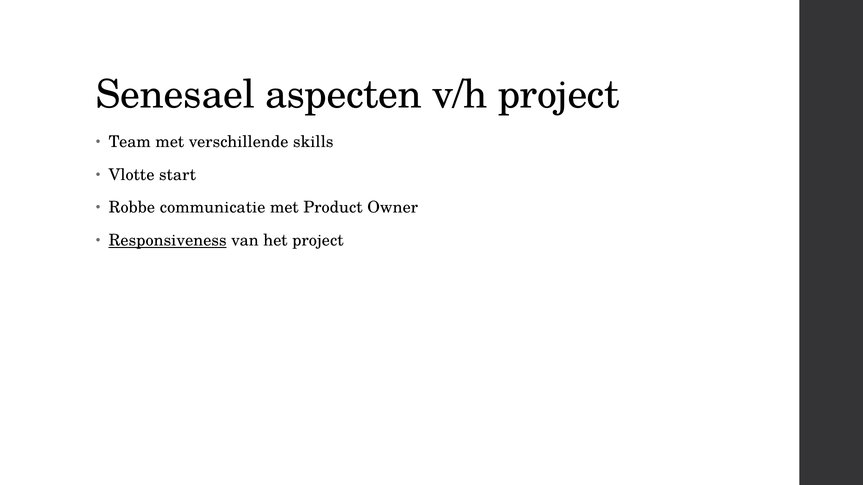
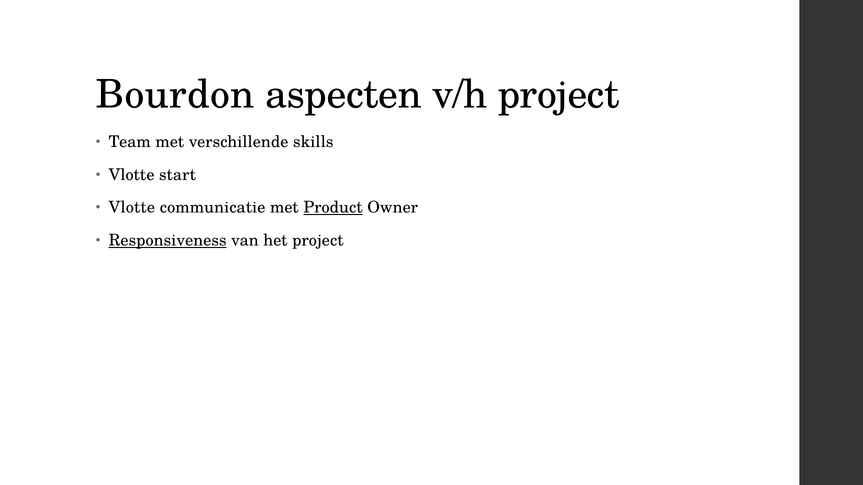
Senesael: Senesael -> Bourdon (175, 95)
Robbe: Robbe -> Vlotte (132, 208)
Product underline: none -> present (333, 208)
